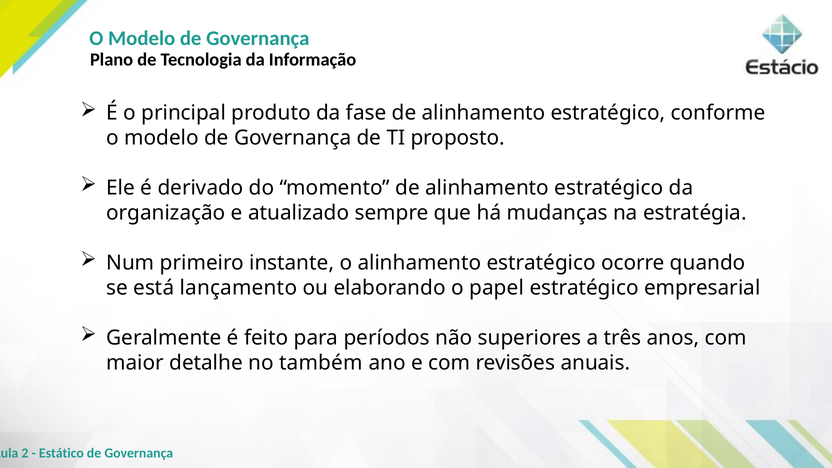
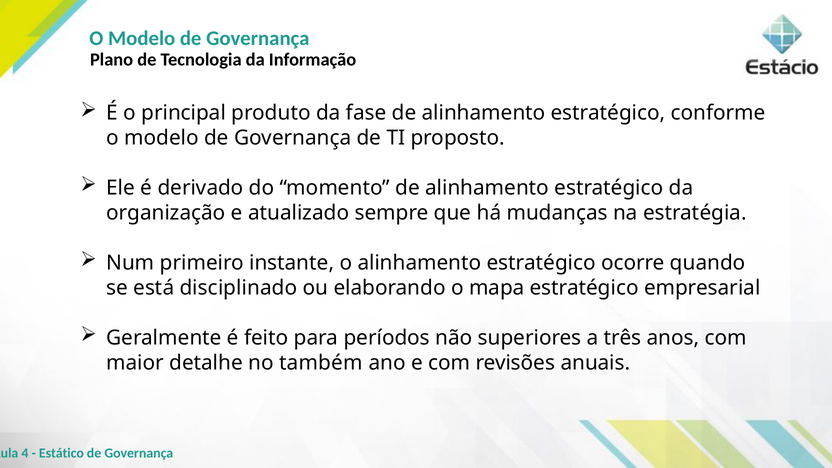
lançamento: lançamento -> disciplinado (238, 288)
papel: papel -> mapa (497, 288)
2: 2 -> 4 (25, 453)
